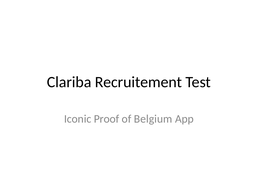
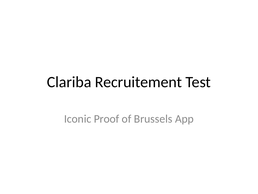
Belgium: Belgium -> Brussels (153, 119)
